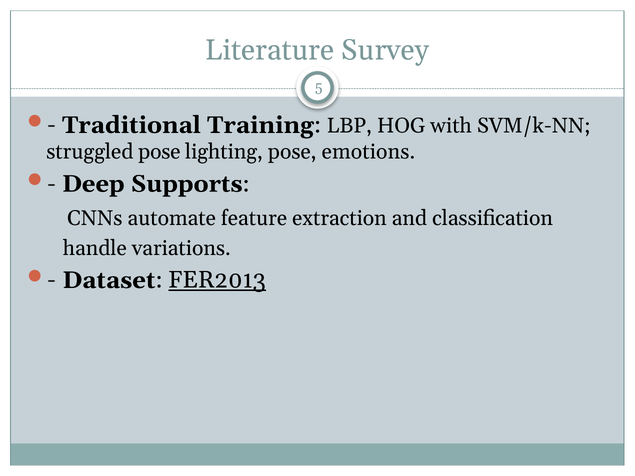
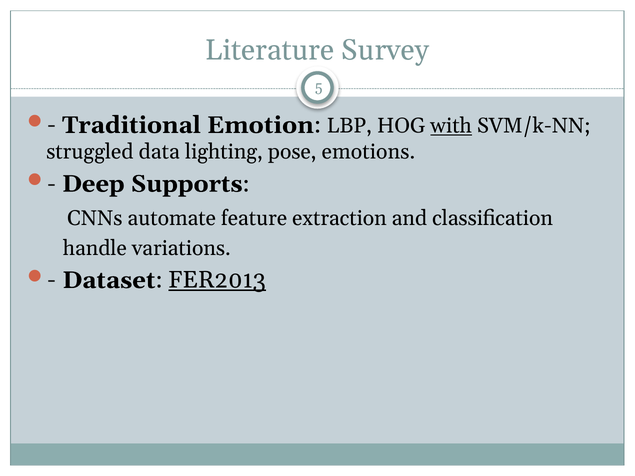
Training: Training -> Emotion (260, 125)
with underline: none -> present (451, 126)
struggled pose: pose -> data (159, 152)
